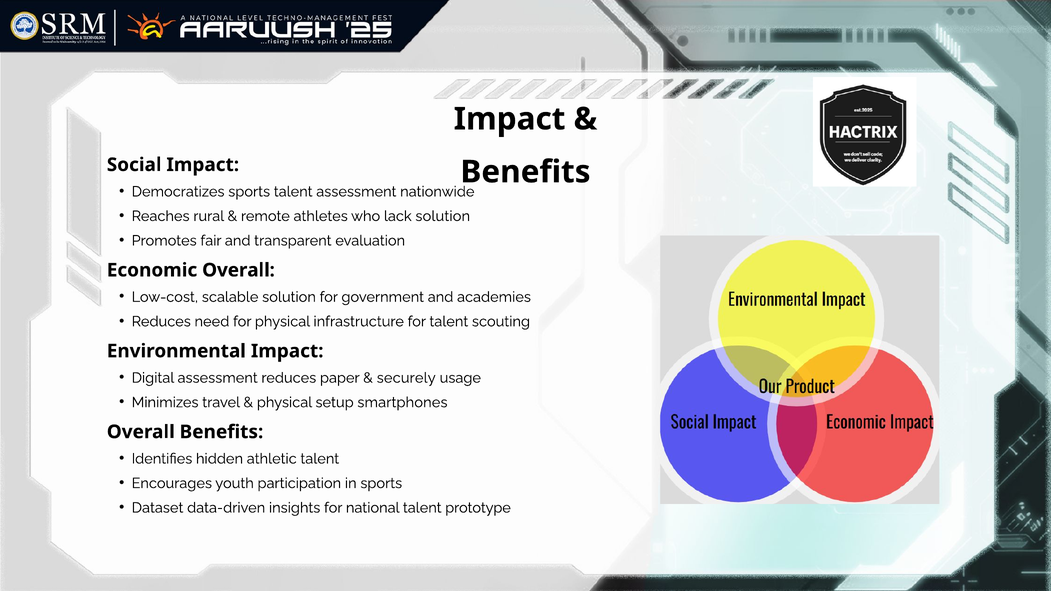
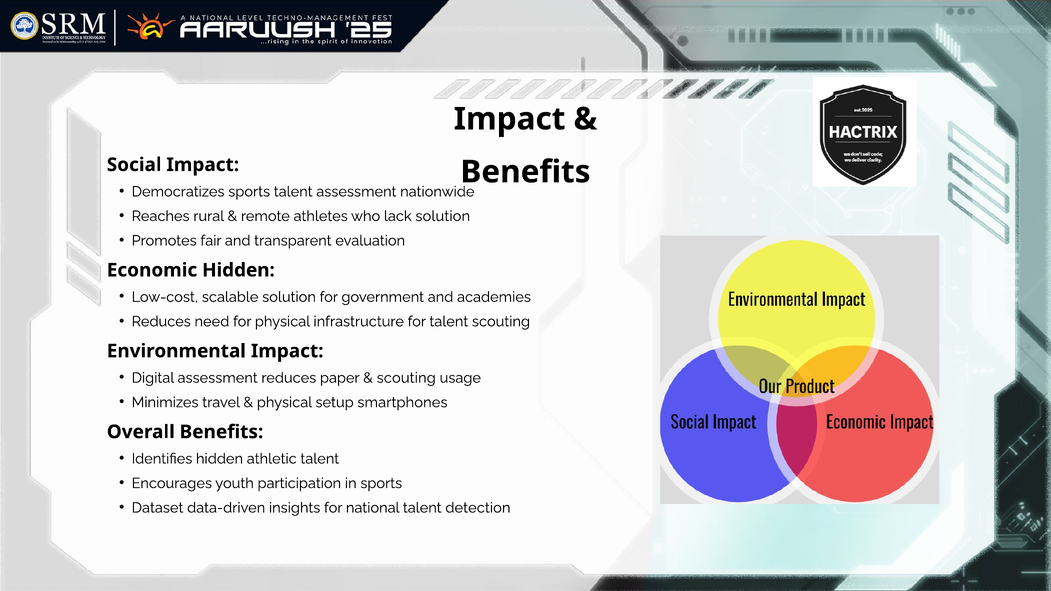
Economic Overall: Overall -> Hidden (238, 270)
securely: securely -> scouting (406, 378)
prototype: prototype -> detection (478, 508)
